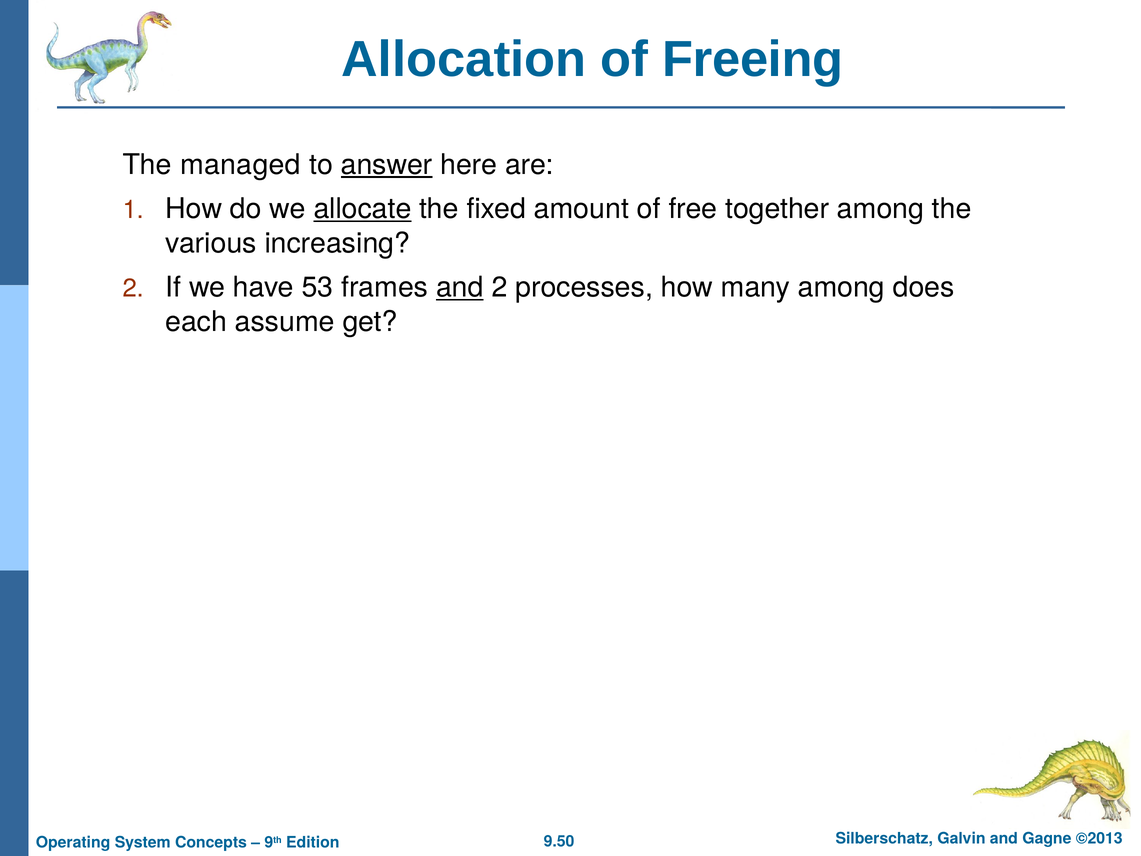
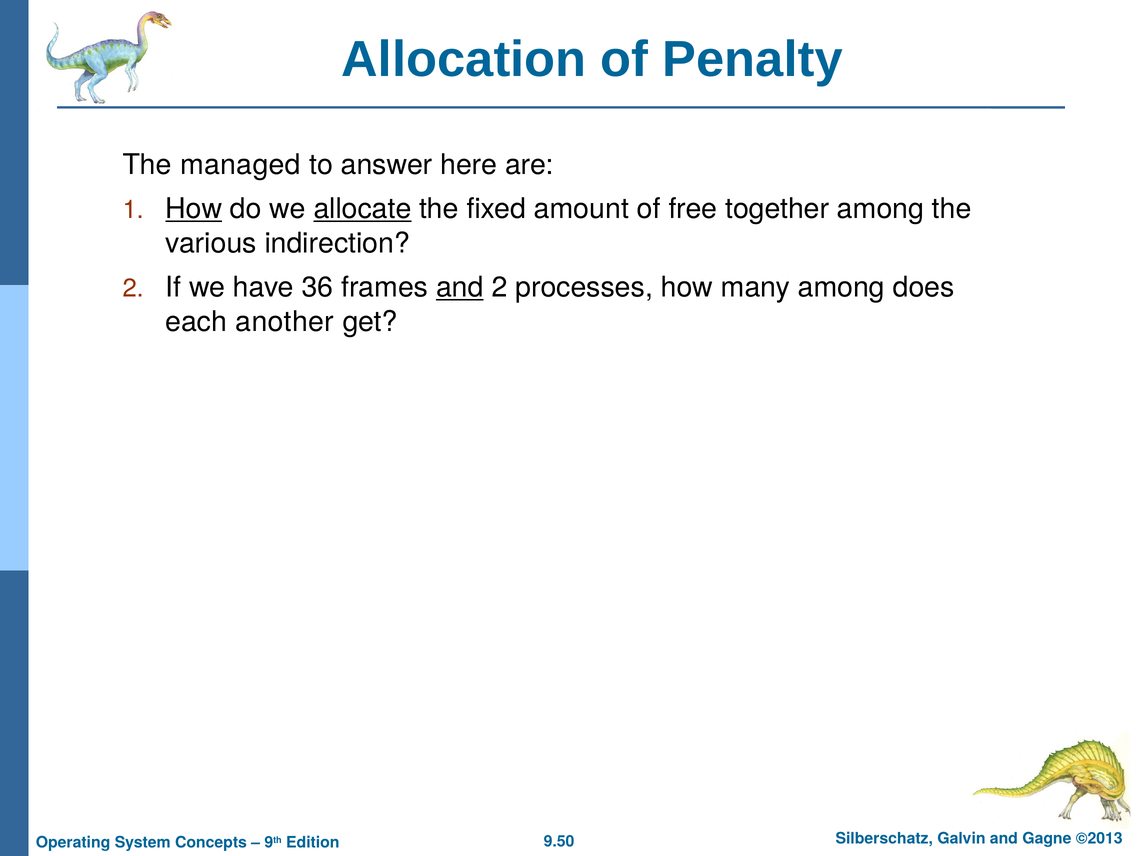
Freeing: Freeing -> Penalty (752, 60)
answer underline: present -> none (387, 165)
How underline: none -> present (194, 209)
increasing: increasing -> indirection (337, 243)
53: 53 -> 36 (317, 287)
assume: assume -> another (285, 322)
